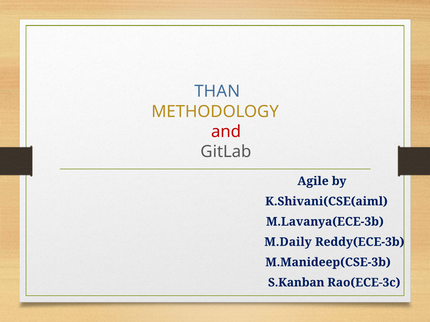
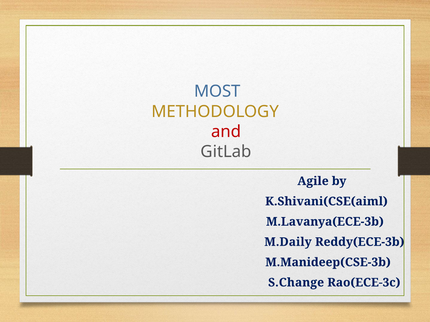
THAN: THAN -> MOST (217, 92)
S.Kanban: S.Kanban -> S.Change (296, 283)
